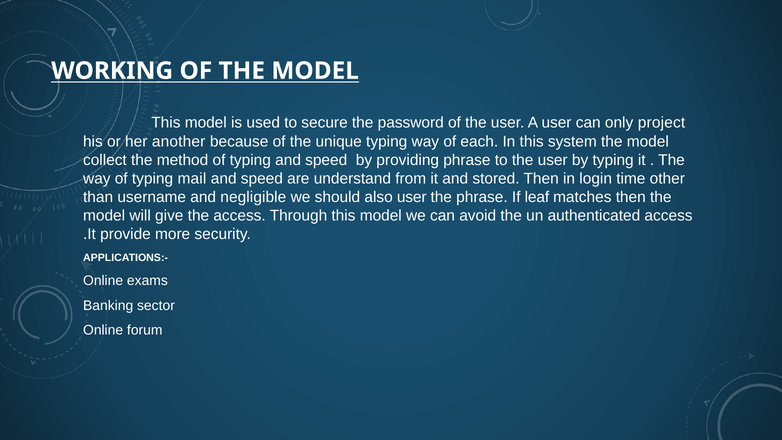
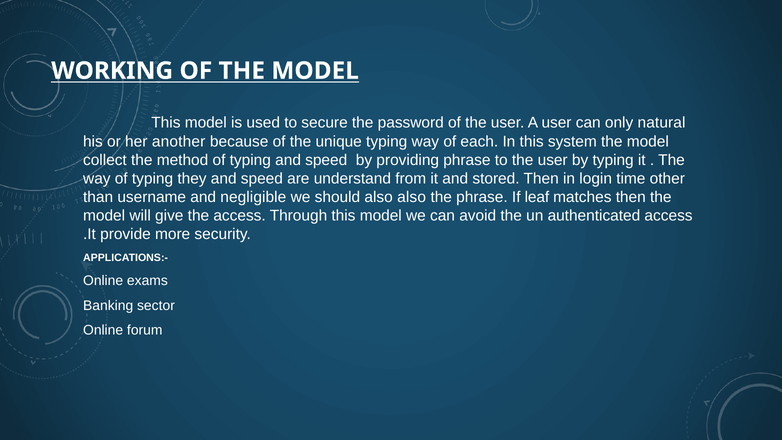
project: project -> natural (662, 123)
mail: mail -> they (192, 178)
also user: user -> also (412, 197)
